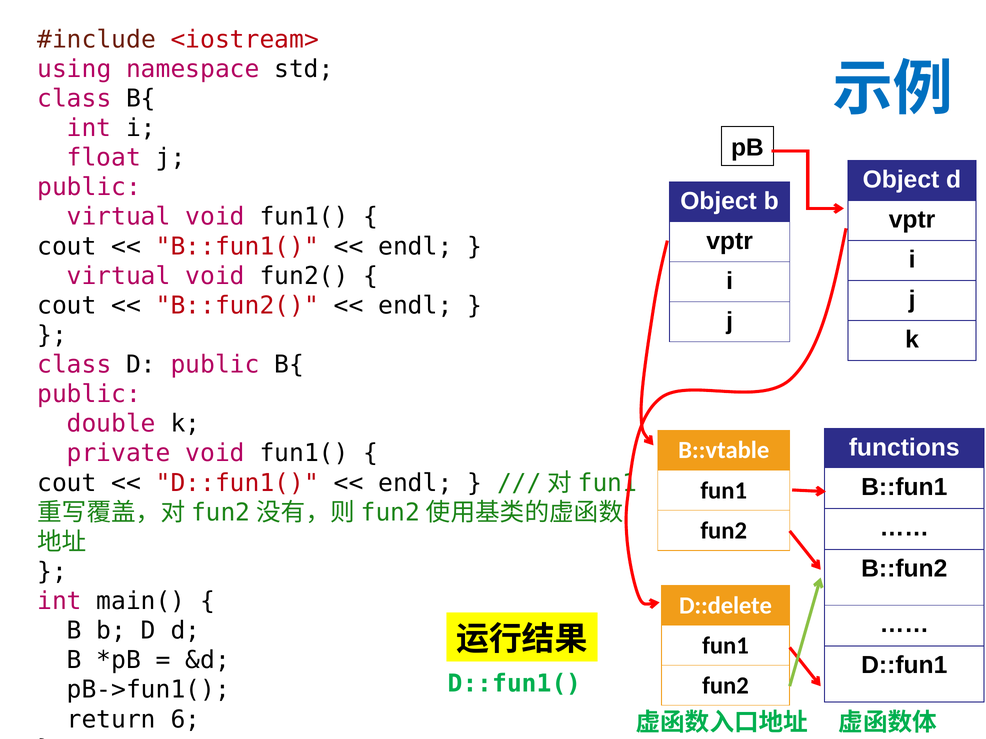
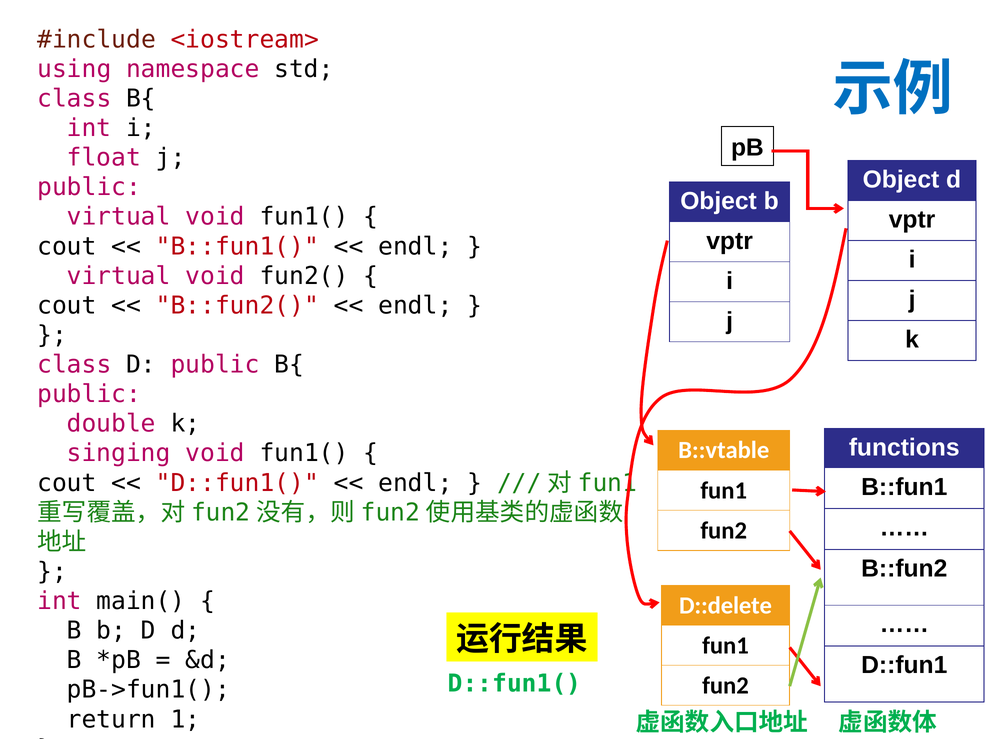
private: private -> singing (119, 454)
6: 6 -> 1 (185, 720)
